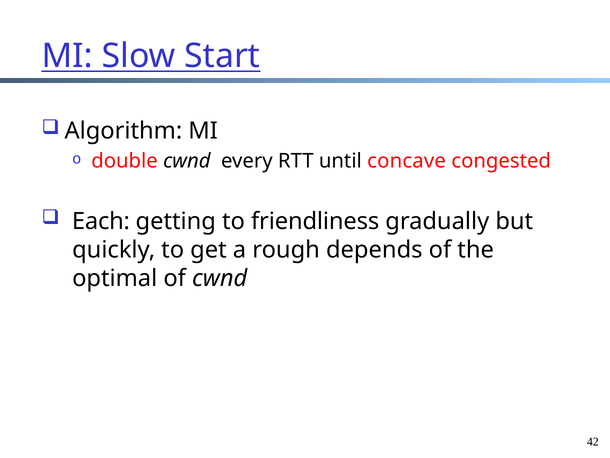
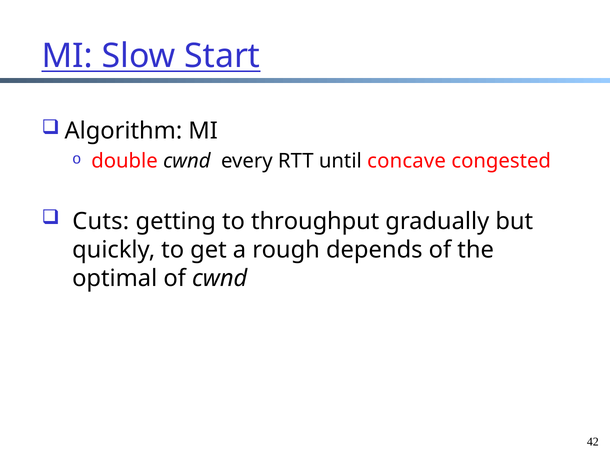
Each: Each -> Cuts (101, 221)
friendliness: friendliness -> throughput (315, 221)
